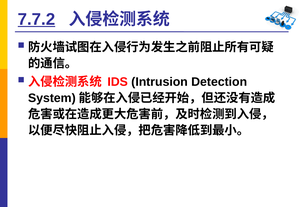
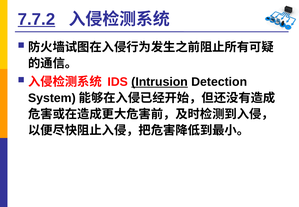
Intrusion underline: none -> present (160, 82)
